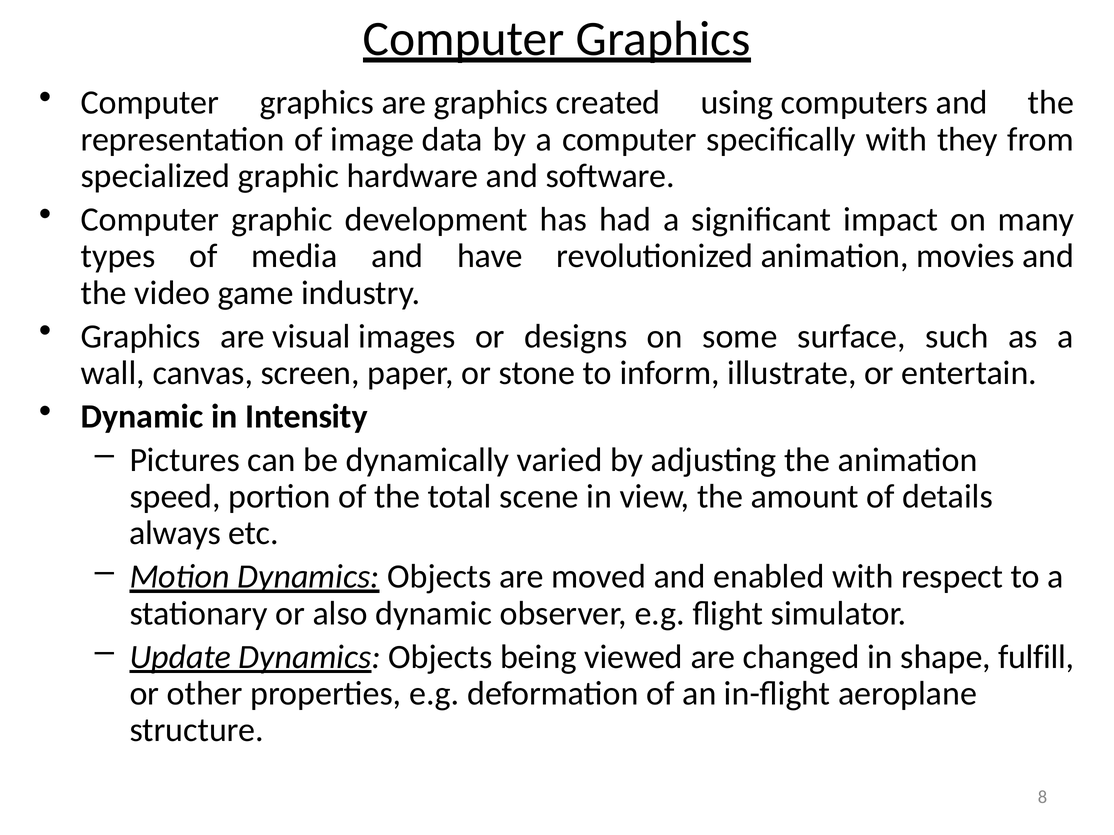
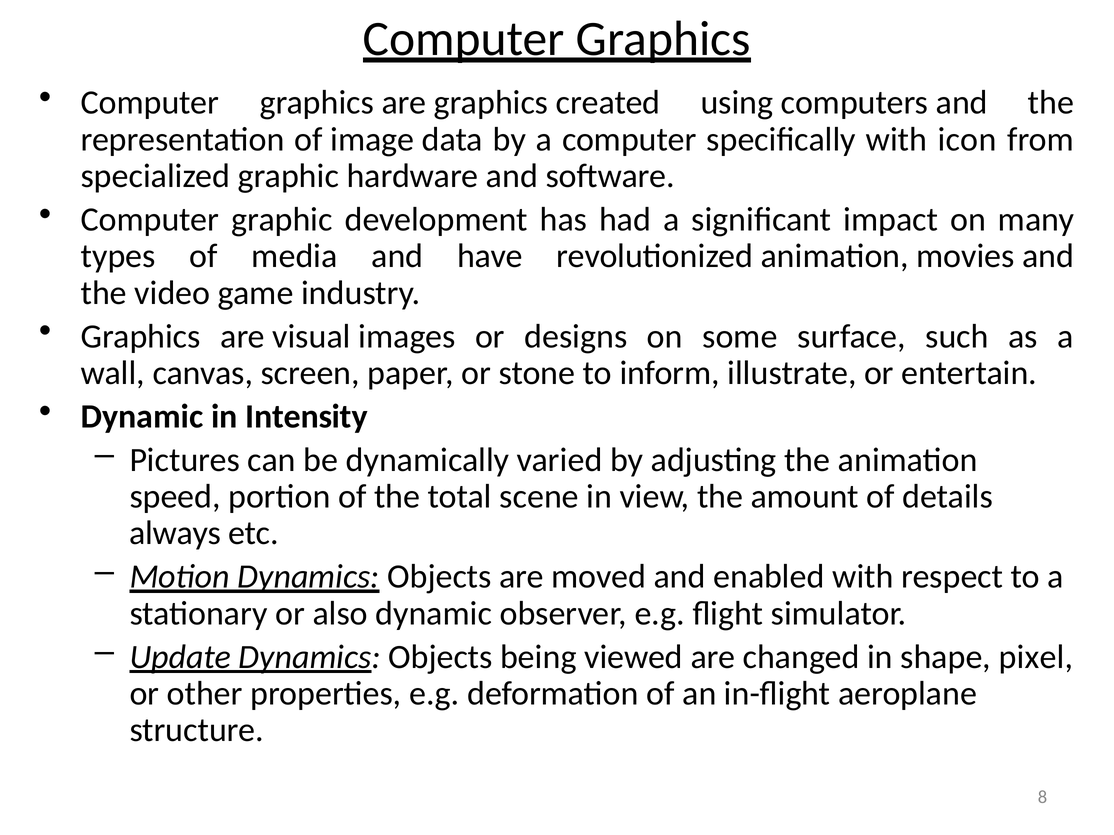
they: they -> icon (967, 139)
fulfill: fulfill -> pixel (1036, 657)
